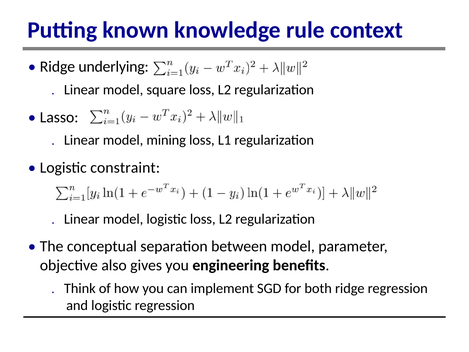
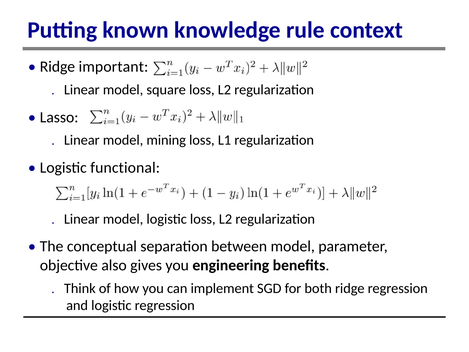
underlying: underlying -> important (113, 67)
constraint: constraint -> functional (125, 168)
